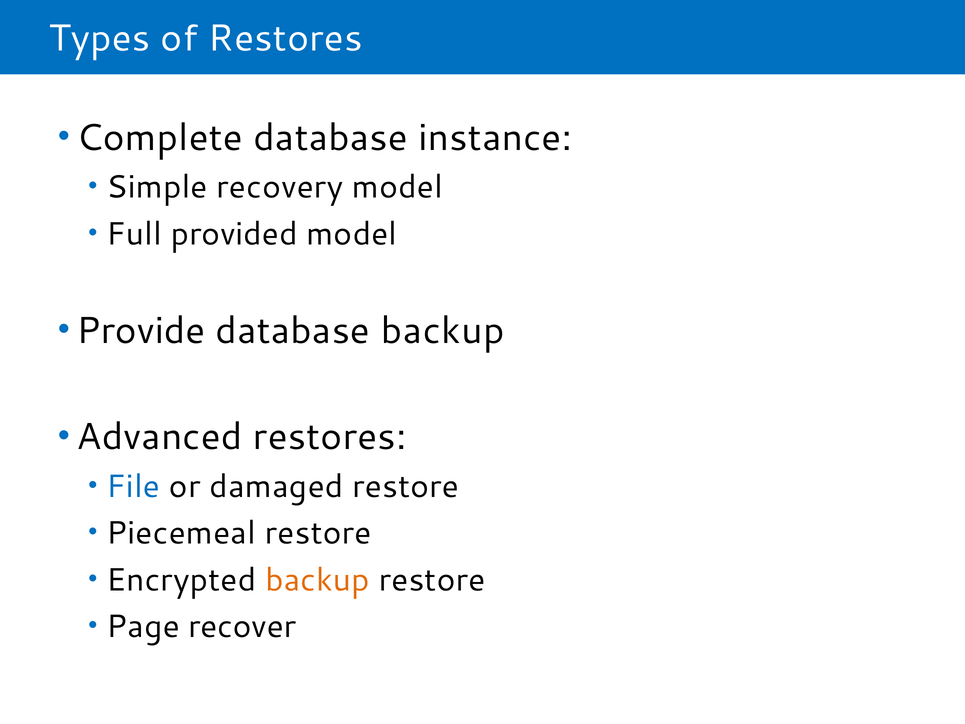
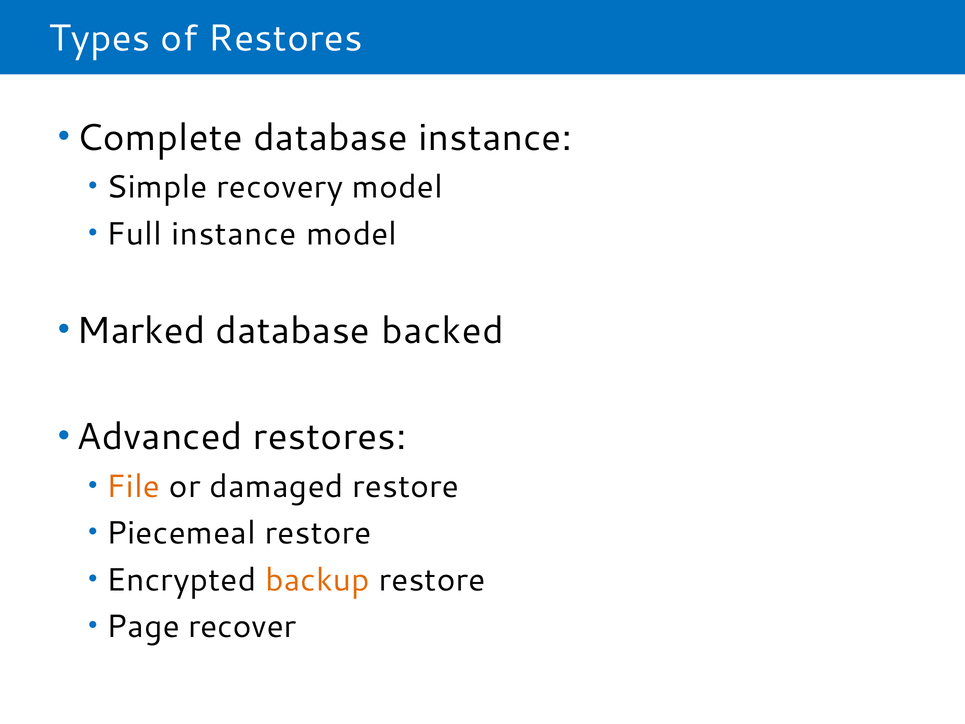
Full provided: provided -> instance (234, 234)
Provide: Provide -> Marked (141, 331)
database backup: backup -> backed (443, 331)
File colour: blue -> orange (133, 486)
